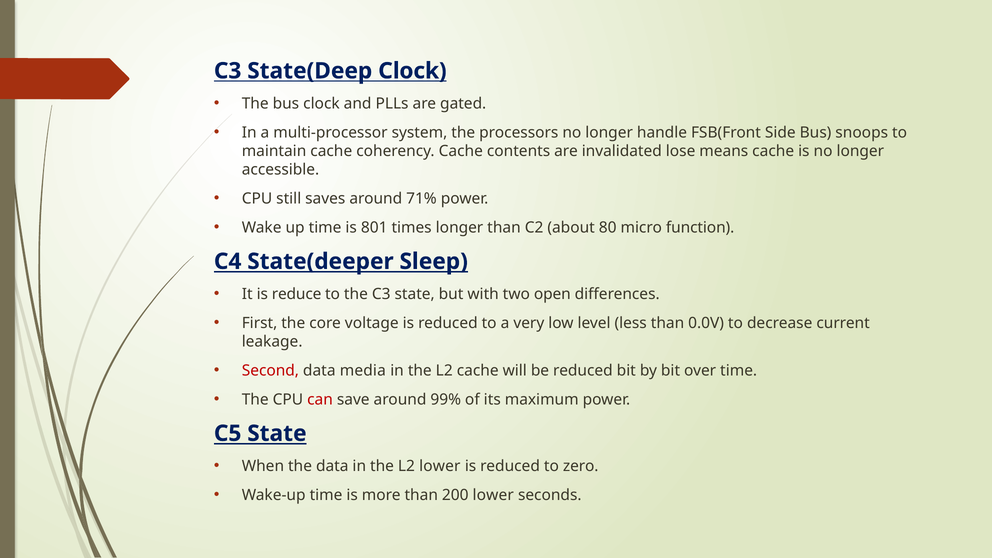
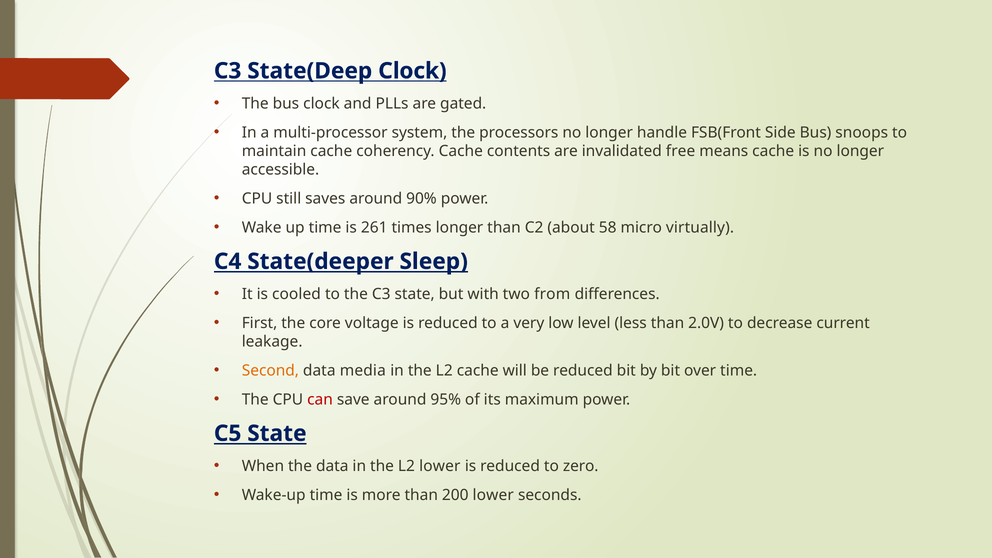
lose: lose -> free (681, 151)
71%: 71% -> 90% (421, 199)
801: 801 -> 261 (374, 228)
80: 80 -> 58 (608, 228)
function: function -> virtually (700, 228)
reduce: reduce -> cooled (296, 294)
open: open -> from (552, 294)
0.0V: 0.0V -> 2.0V (706, 323)
Second colour: red -> orange (270, 371)
99%: 99% -> 95% (446, 400)
